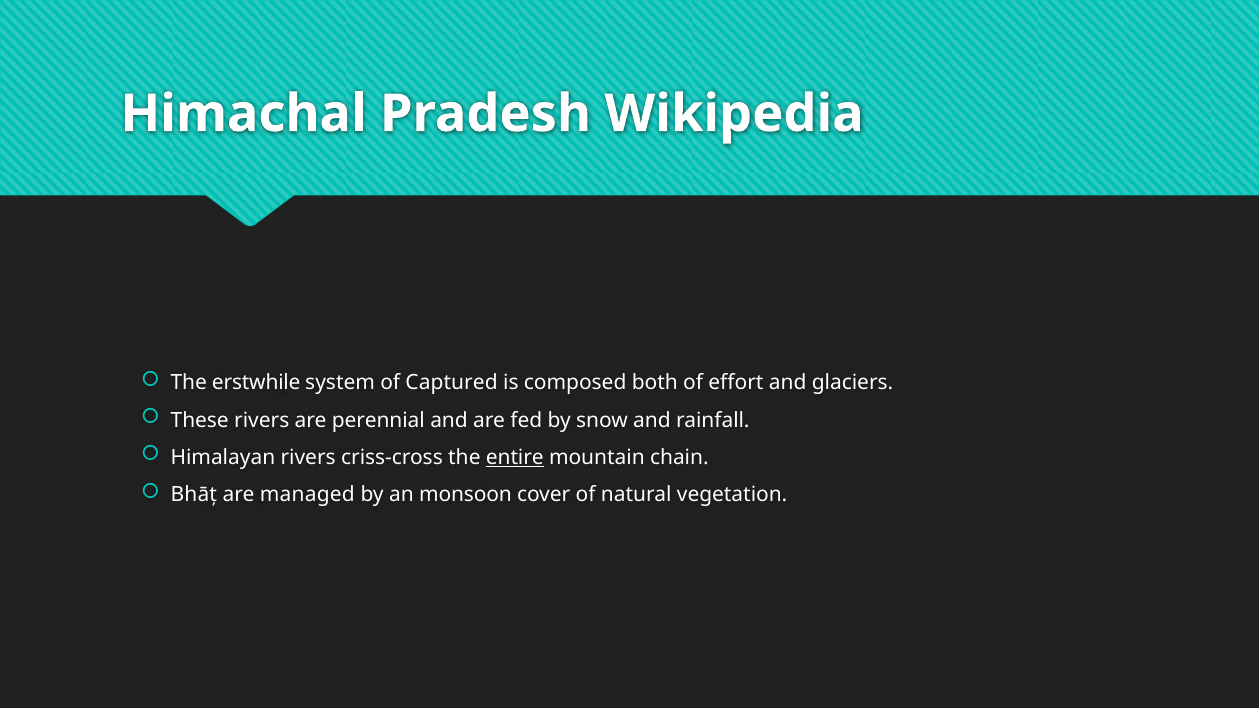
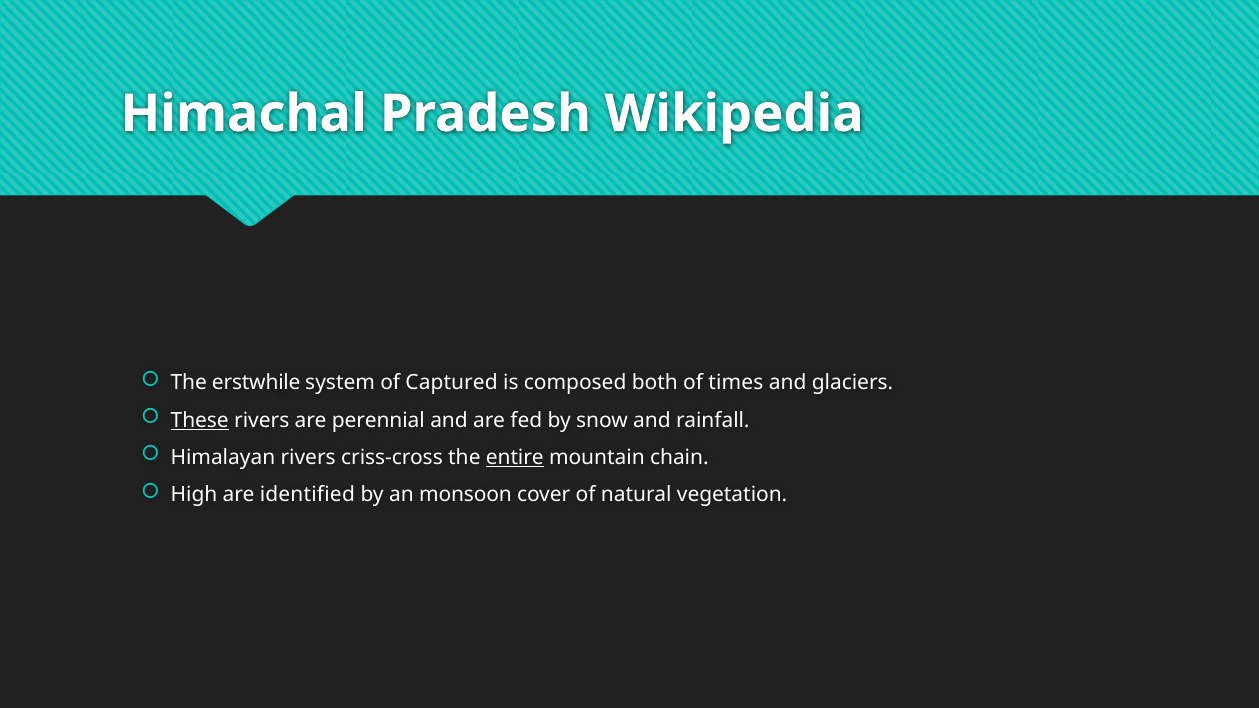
effort: effort -> times (736, 383)
These underline: none -> present (200, 420)
Bhāț: Bhāț -> High (194, 495)
managed: managed -> identified (307, 495)
